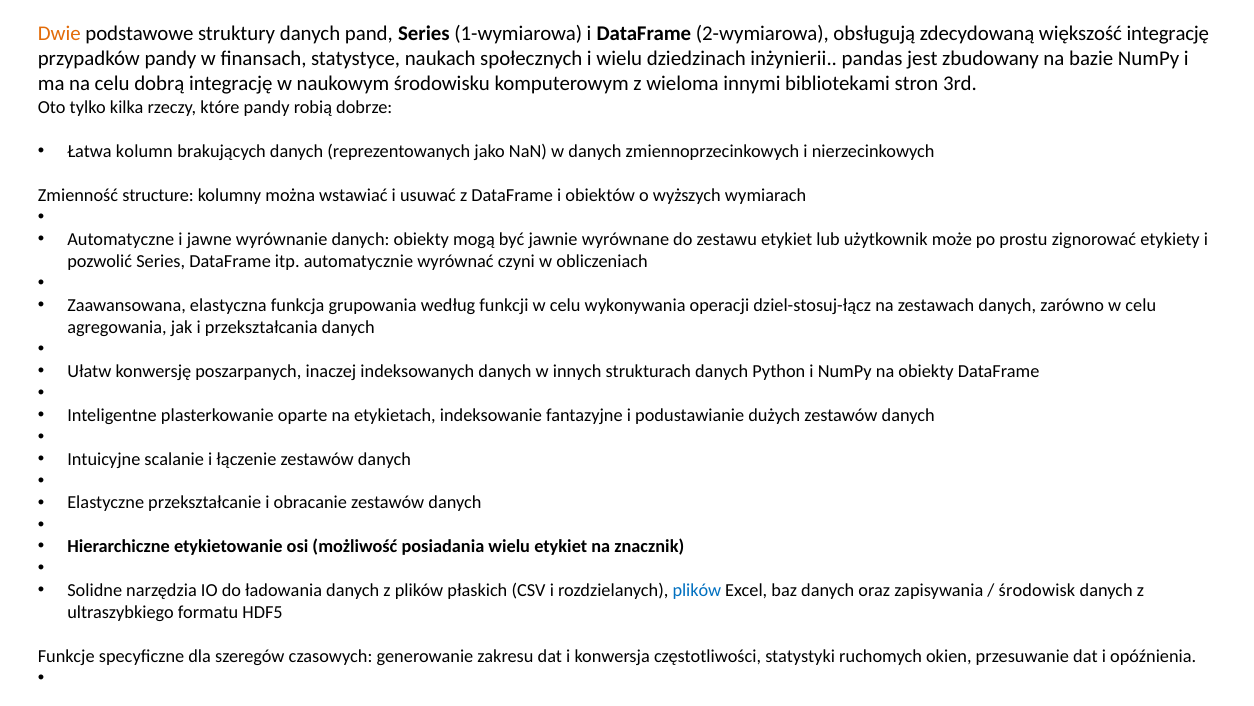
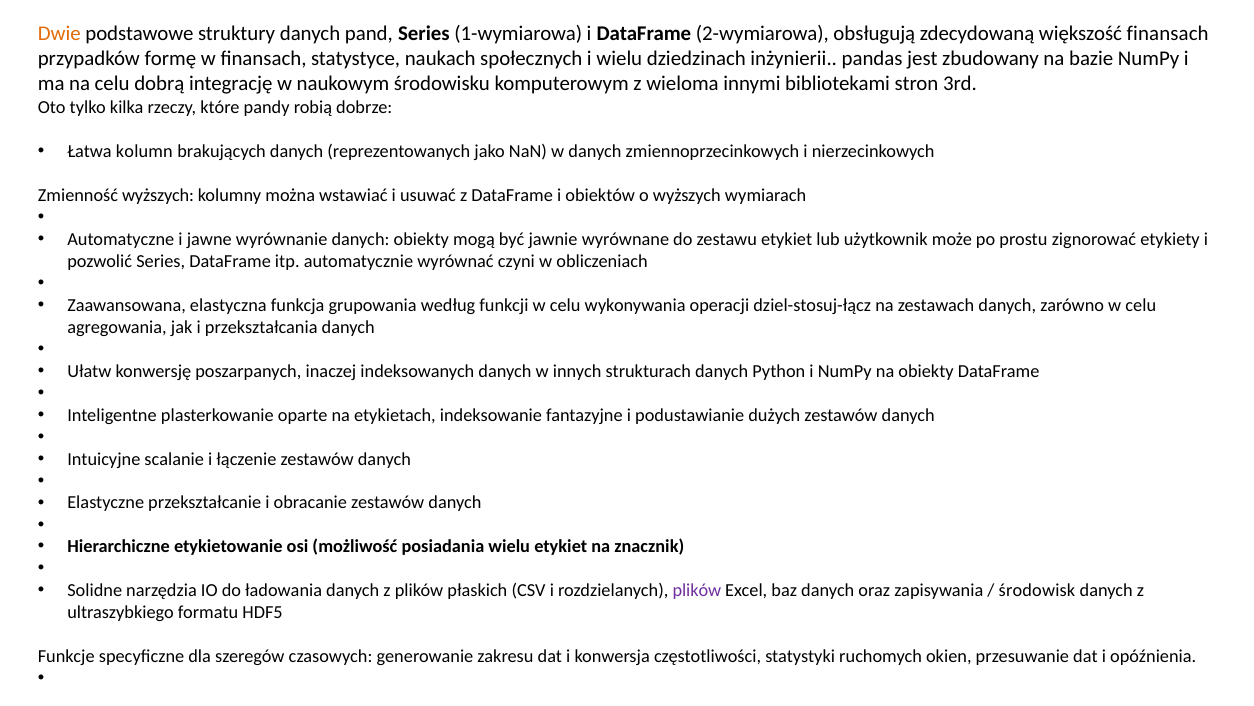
większość integrację: integrację -> finansach (1168, 34)
przypadków pandy: pandy -> formę (170, 59)
Zmienność structure: structure -> wyższych (158, 195)
plików colour: blue -> purple (697, 590)
